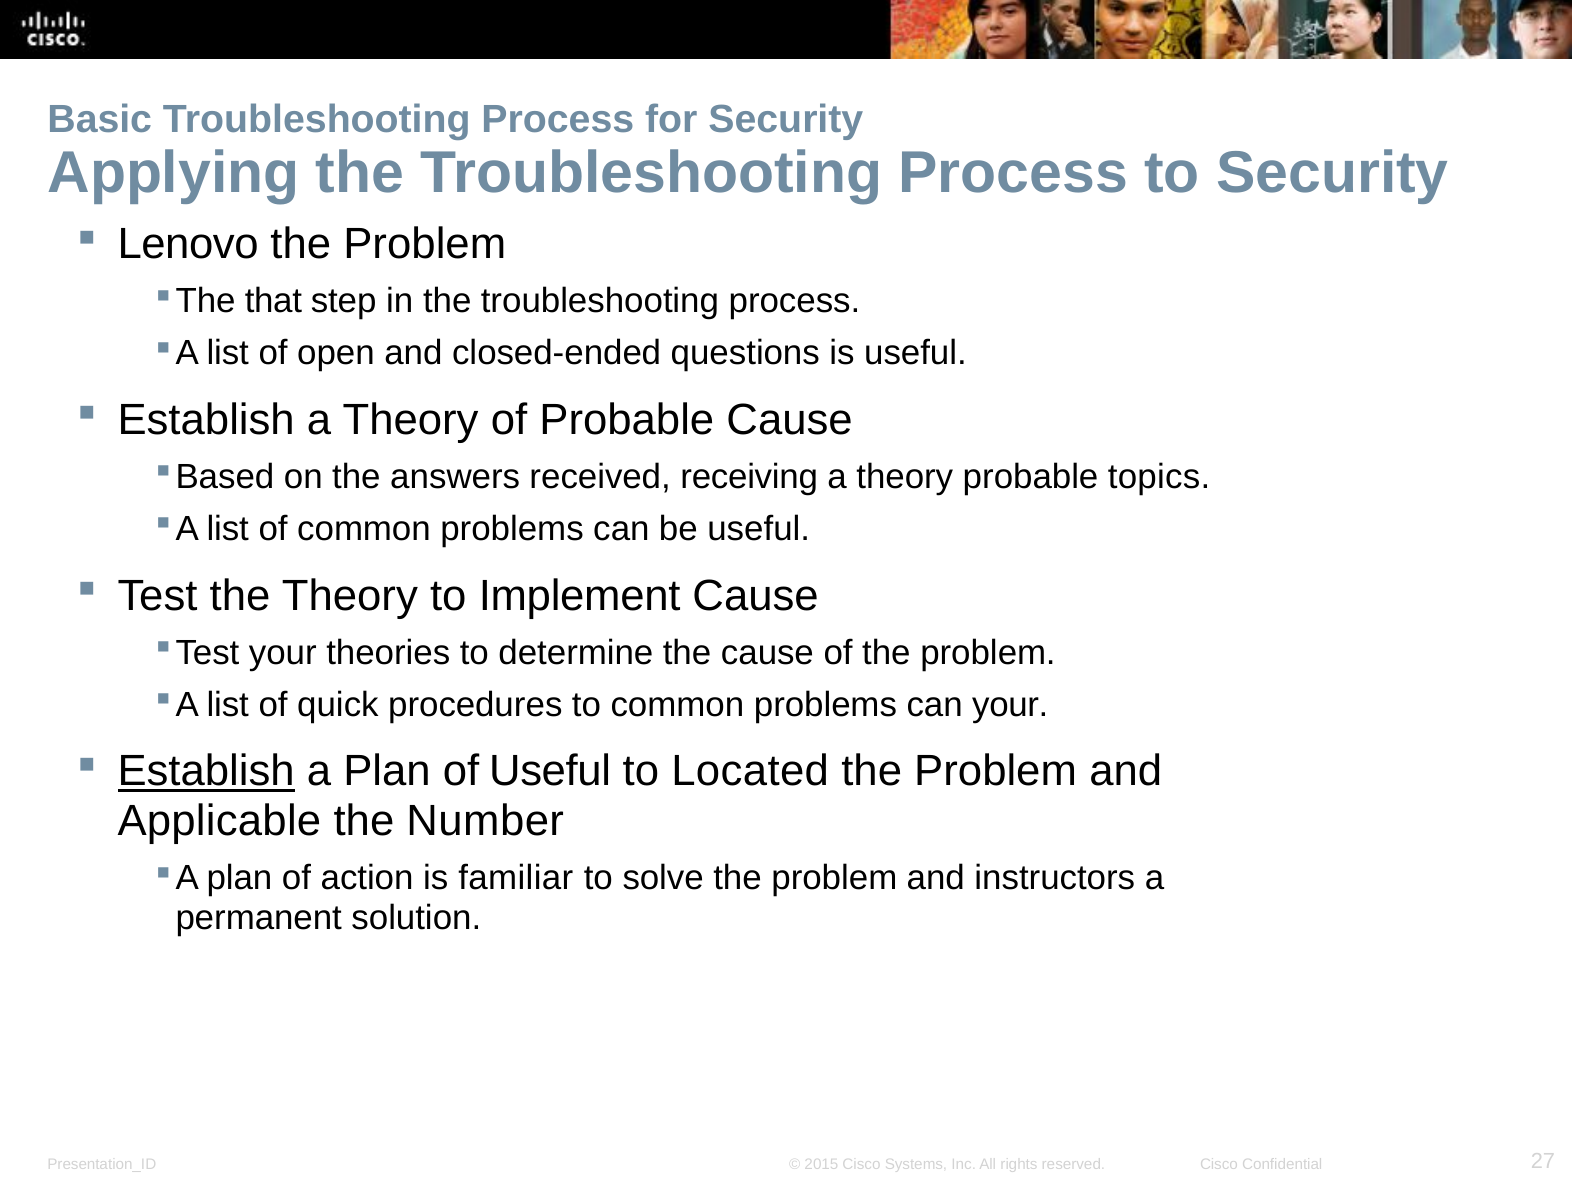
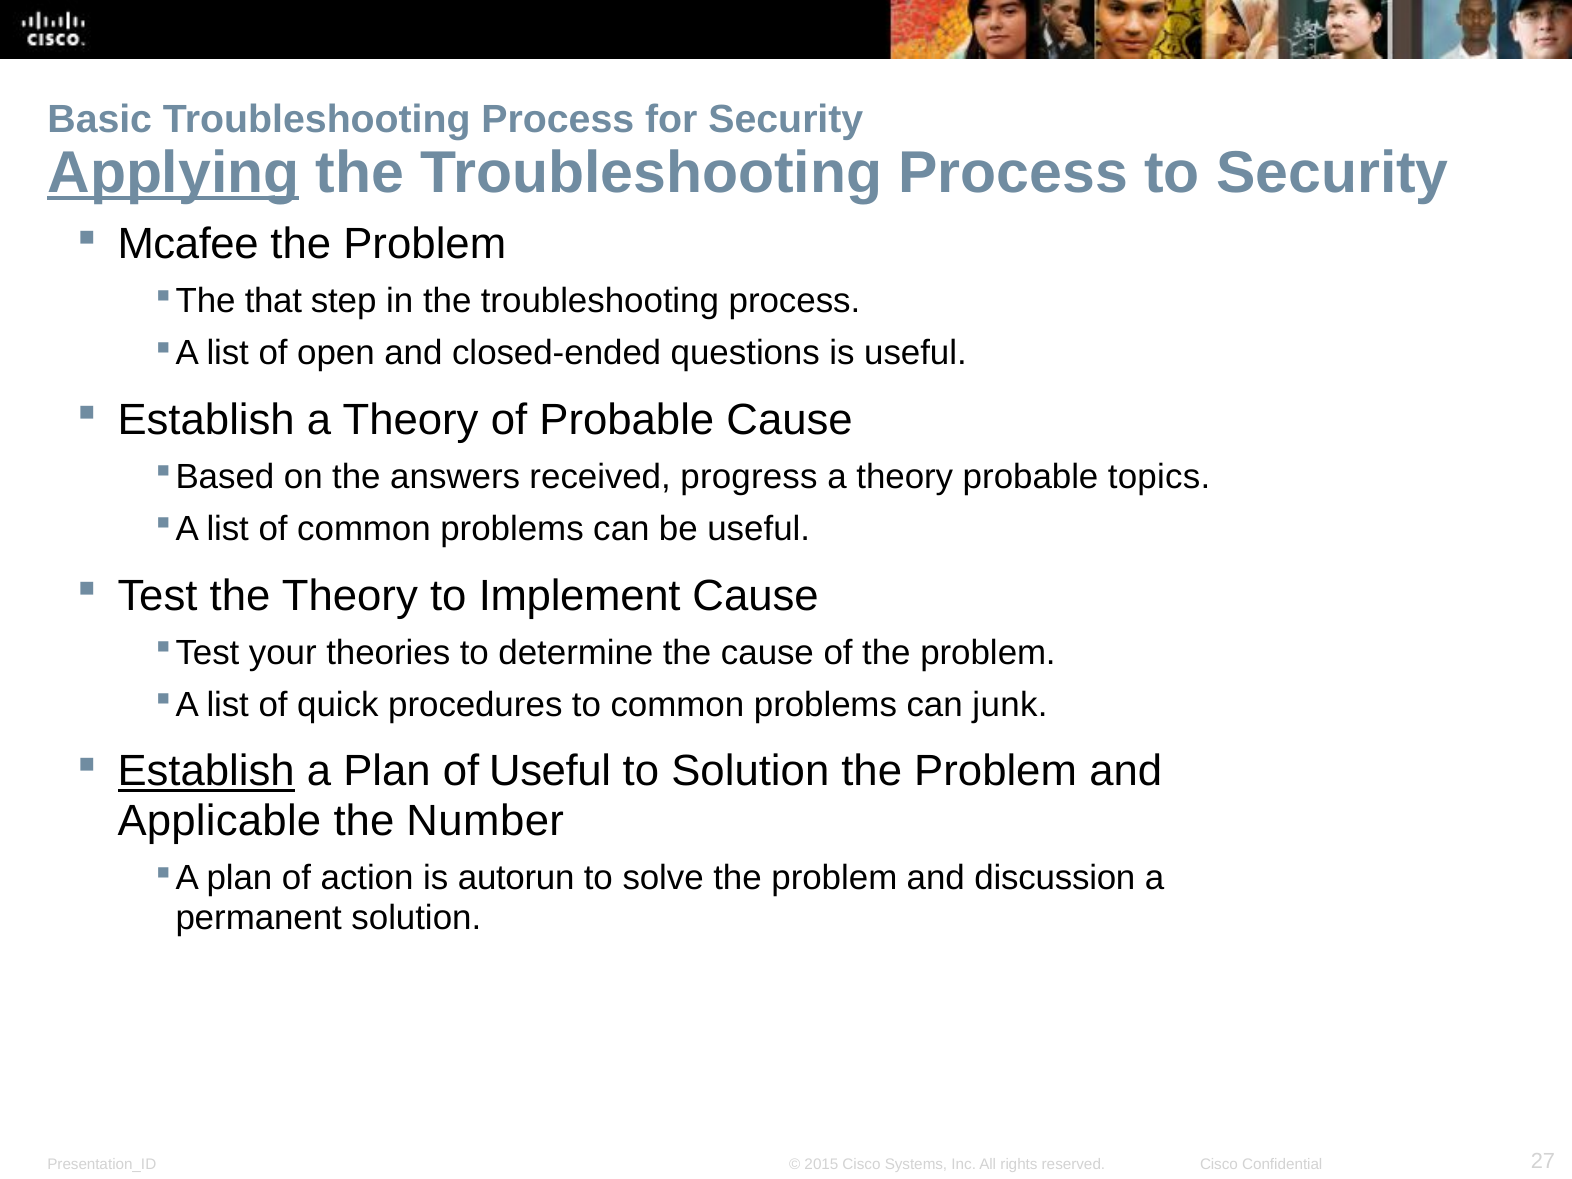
Applying underline: none -> present (173, 173)
Lenovo: Lenovo -> Mcafee (188, 244)
receiving: receiving -> progress (749, 477)
can your: your -> junk (1010, 705)
to Located: Located -> Solution (750, 771)
familiar: familiar -> autorun (516, 878)
instructors: instructors -> discussion (1055, 878)
